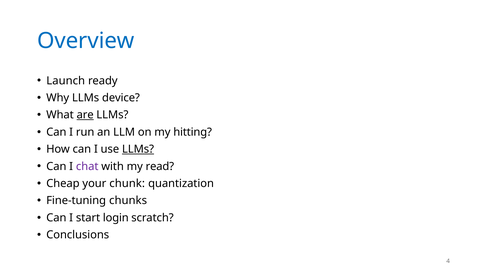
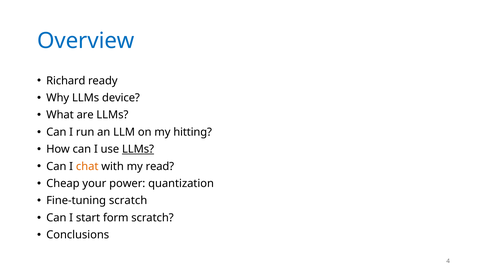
Launch: Launch -> Richard (66, 81)
are underline: present -> none (85, 115)
chat colour: purple -> orange (87, 166)
chunk: chunk -> power (127, 183)
Fine-tuning chunks: chunks -> scratch (128, 201)
login: login -> form (116, 218)
